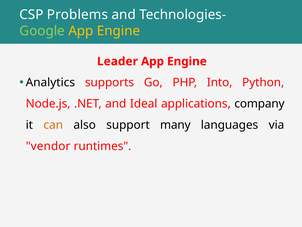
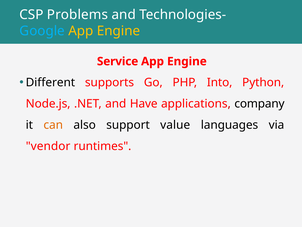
Google colour: light green -> light blue (42, 31)
Leader: Leader -> Service (118, 61)
Analytics: Analytics -> Different (50, 82)
Ideal: Ideal -> Have (144, 104)
many: many -> value (175, 125)
